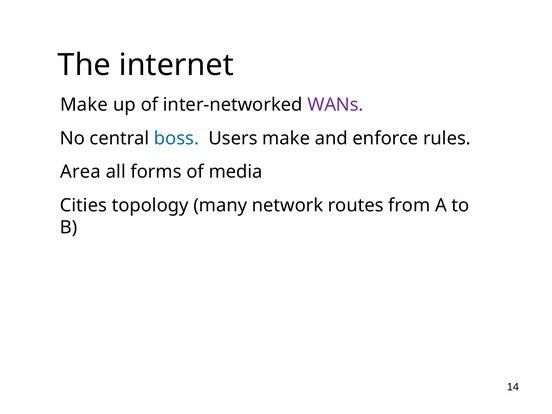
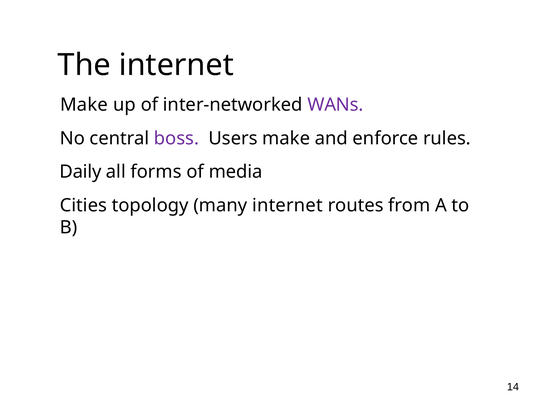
boss colour: blue -> purple (176, 138)
Area: Area -> Daily (81, 172)
many network: network -> internet (287, 205)
